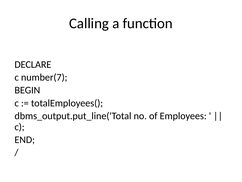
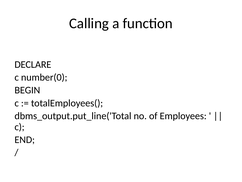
number(7: number(7 -> number(0 (44, 77)
